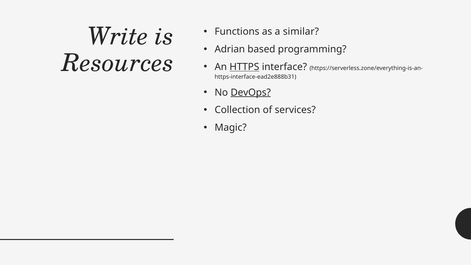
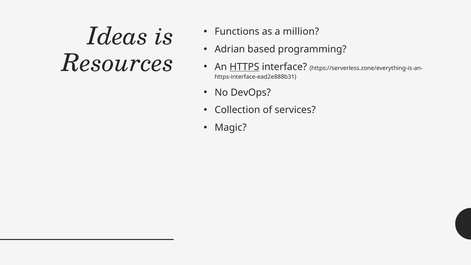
similar: similar -> million (301, 32)
Write: Write -> Ideas (118, 36)
DevOps underline: present -> none (251, 92)
